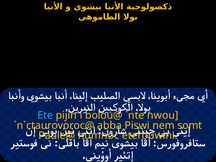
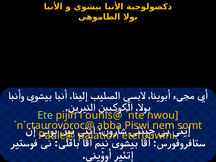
Ete colour: light blue -> light green (45, 115)
bolou@: bolou@ -> ounis@ (104, 115)
humnoc: humnoc -> palation (98, 135)
